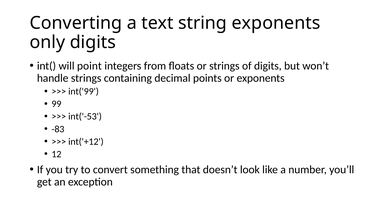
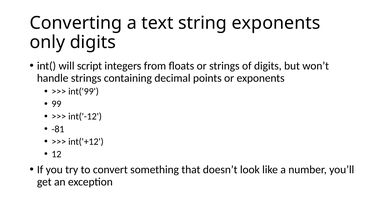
point: point -> script (90, 66)
int('-53: int('-53 -> int('-12 (85, 116)
-83: -83 -> -81 (58, 129)
